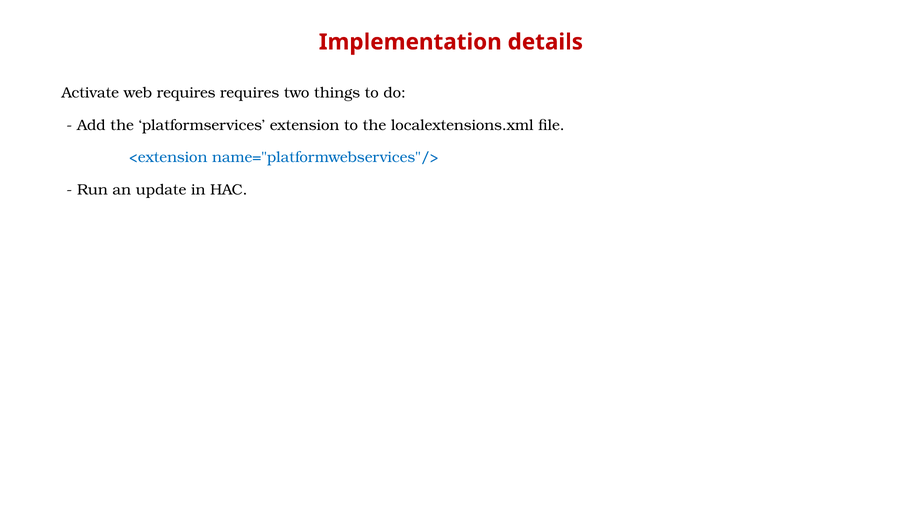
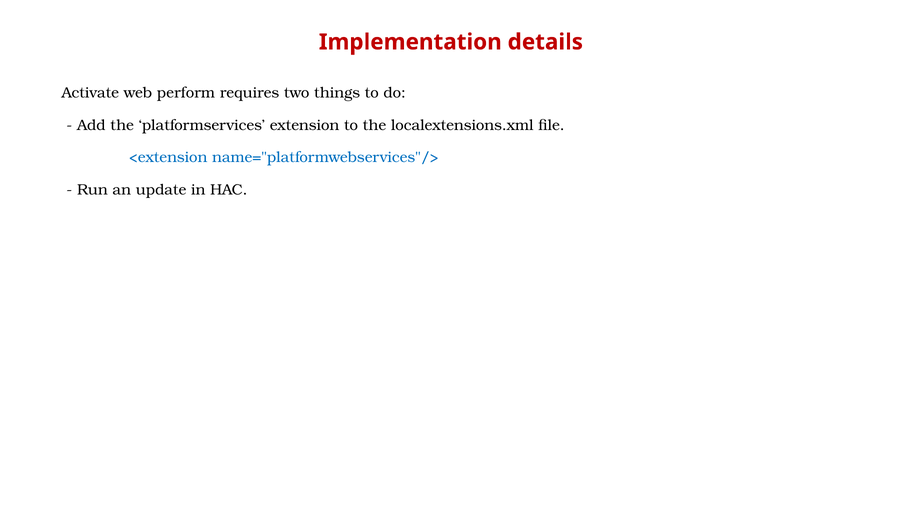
web requires: requires -> perform (186, 93)
